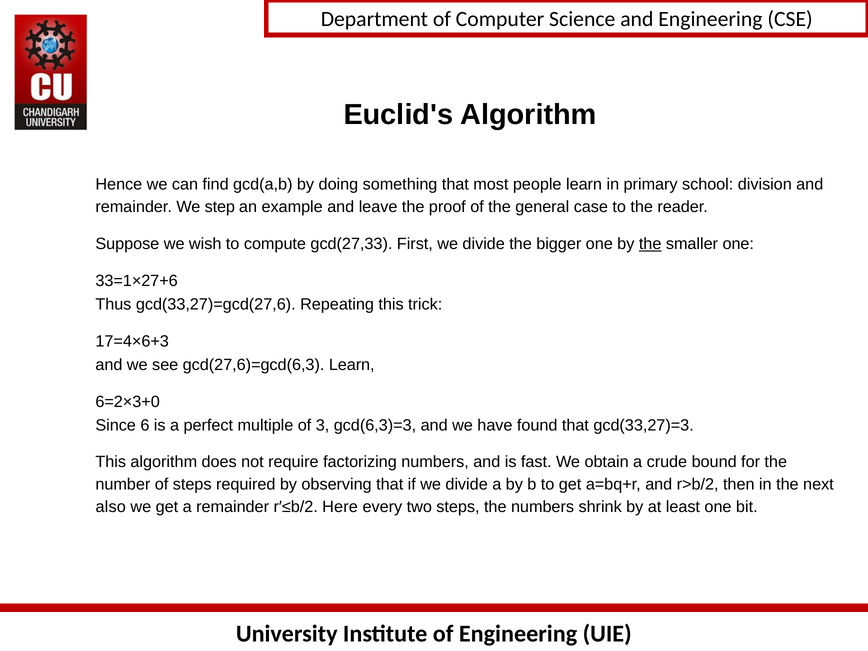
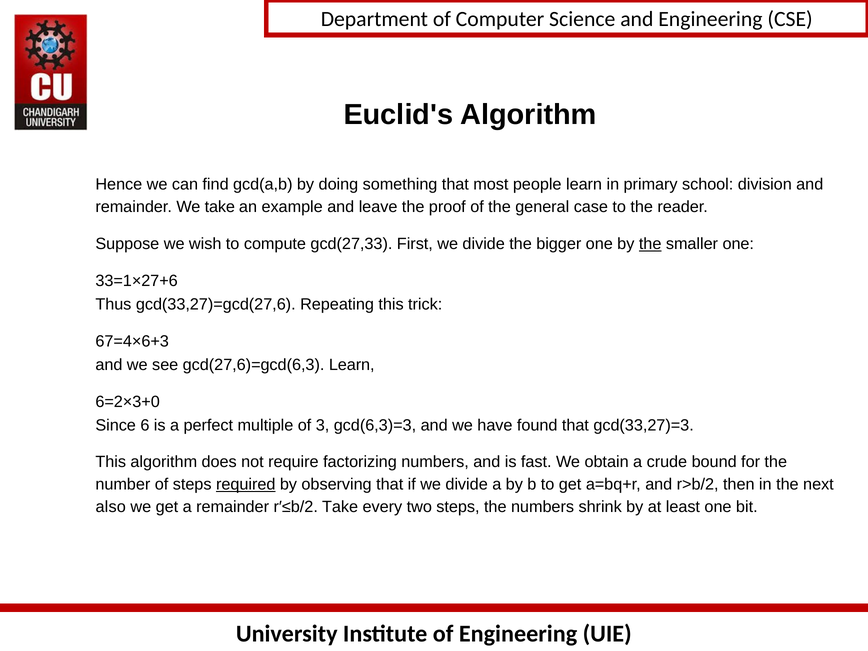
We step: step -> take (220, 207)
17=4×6+3: 17=4×6+3 -> 67=4×6+3 (132, 341)
required underline: none -> present (246, 485)
r′≤b/2 Here: Here -> Take (340, 507)
